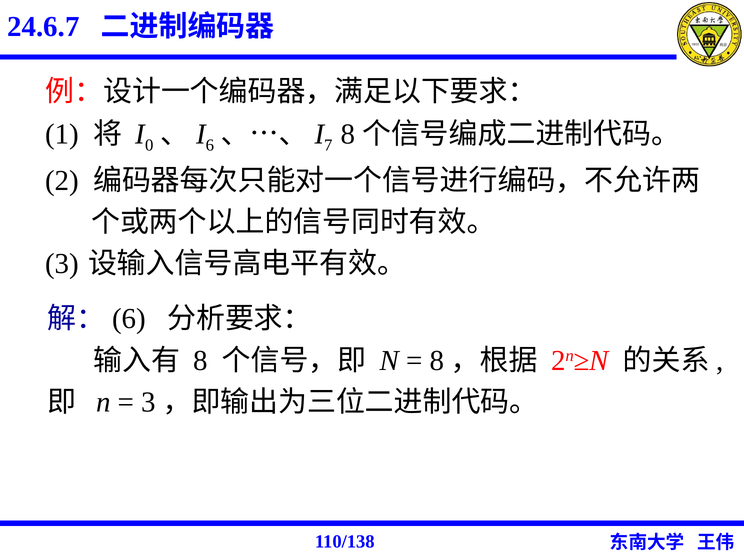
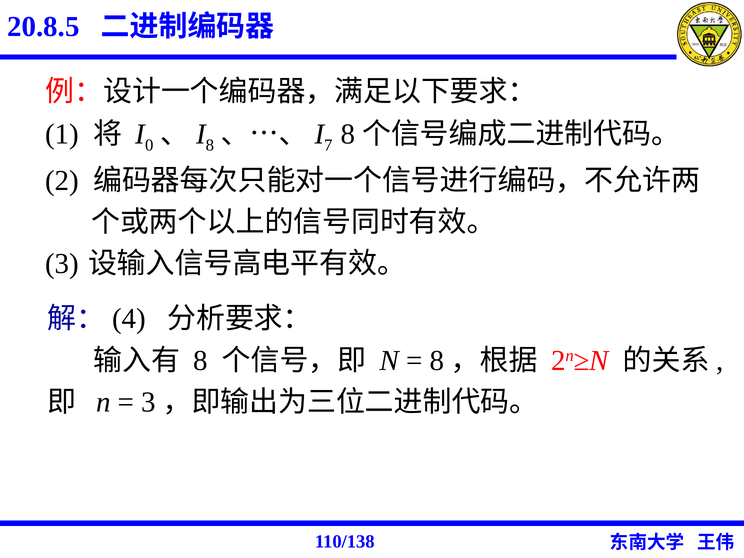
24.6.7: 24.6.7 -> 20.8.5 (43, 26)
6: 6 -> 8 (210, 145)
6: 6 -> 4 (129, 319)
